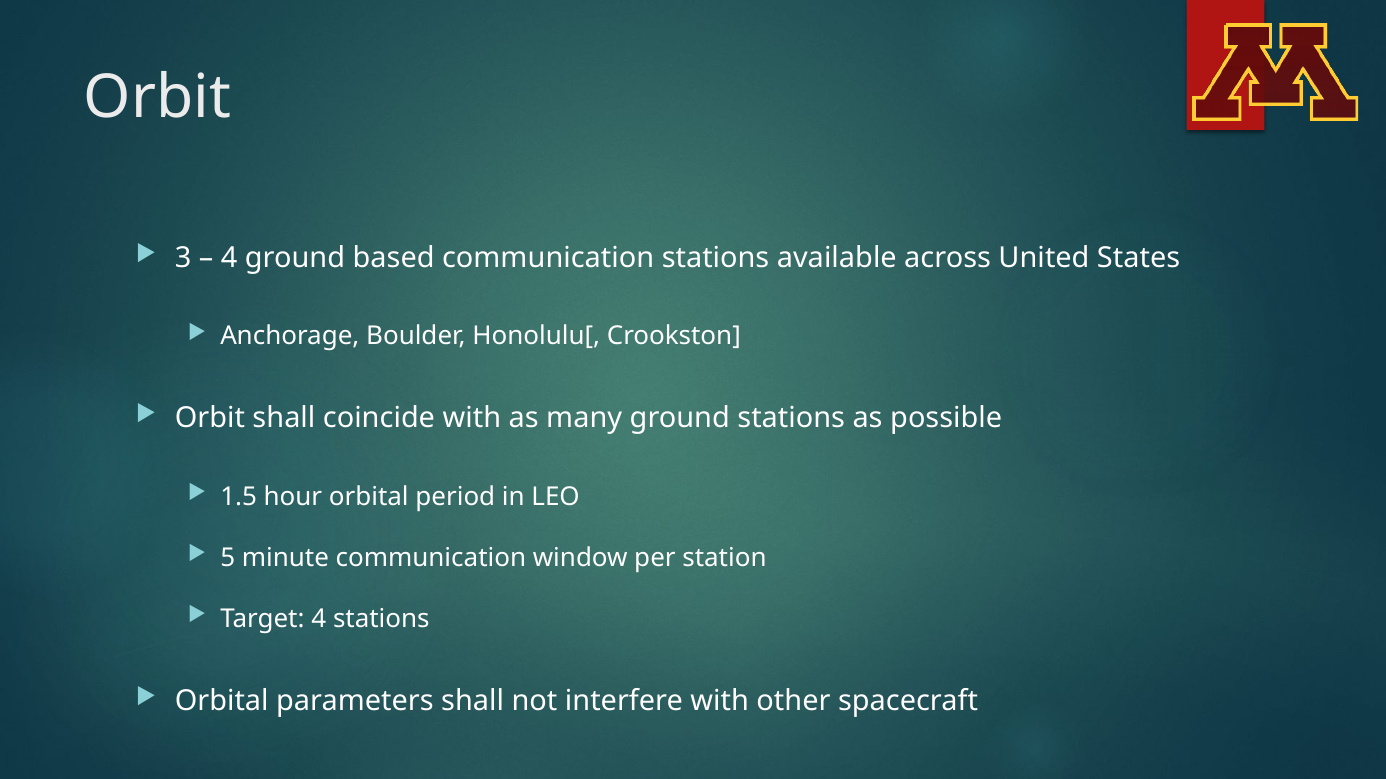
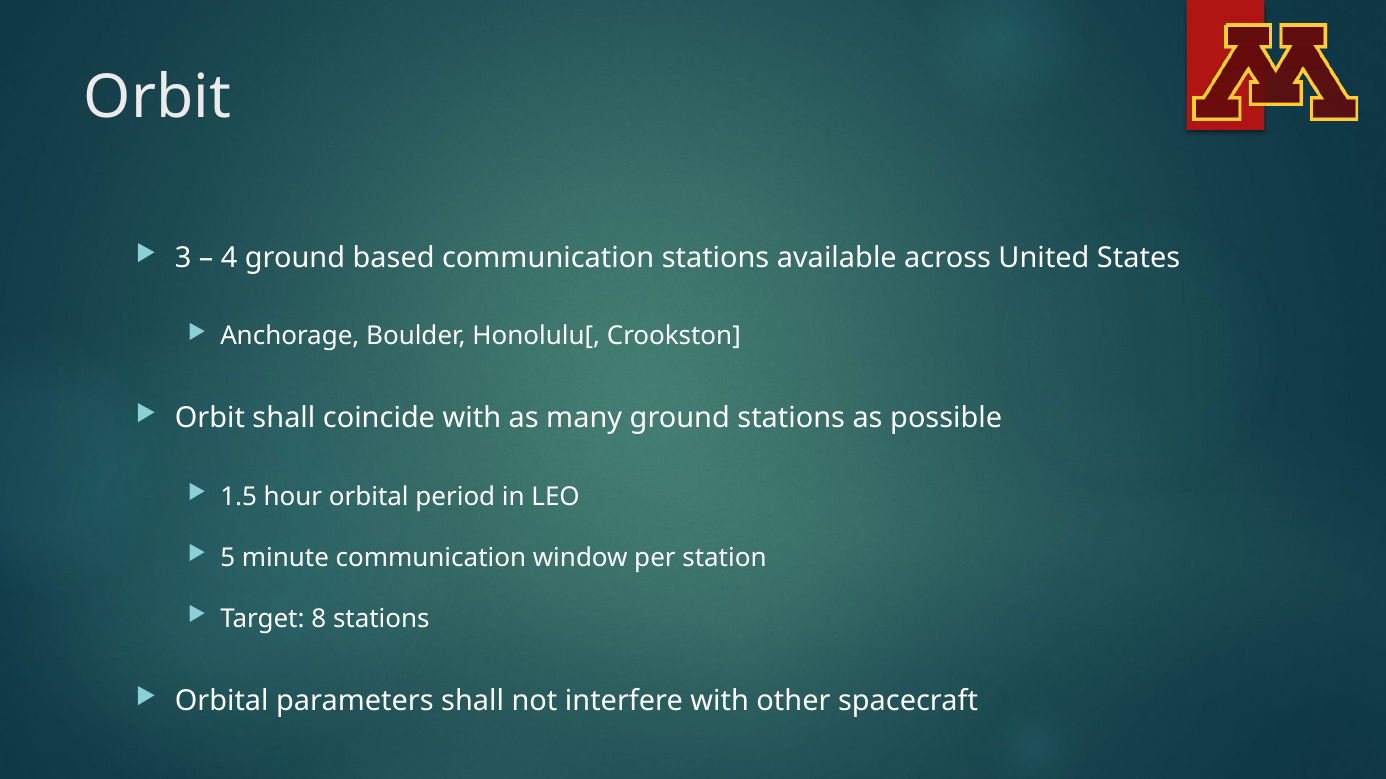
Target 4: 4 -> 8 (319, 619)
